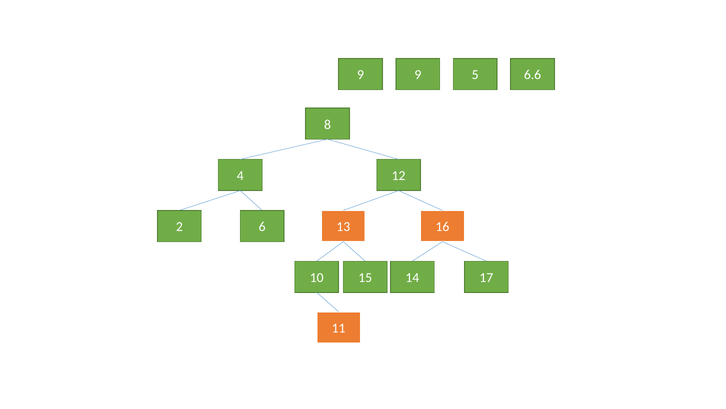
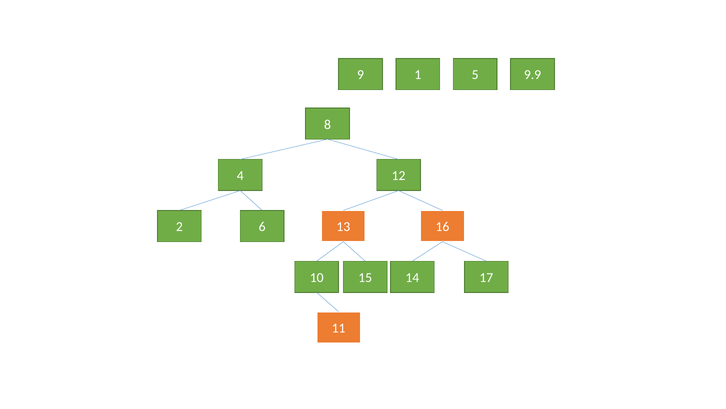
9 9: 9 -> 1 (418, 75)
6.6: 6.6 -> 9.9 (533, 75)
